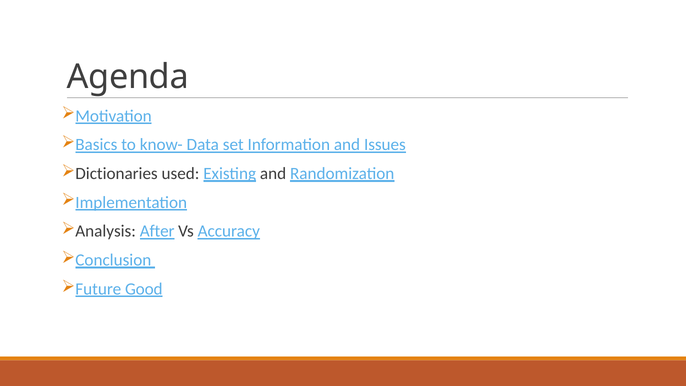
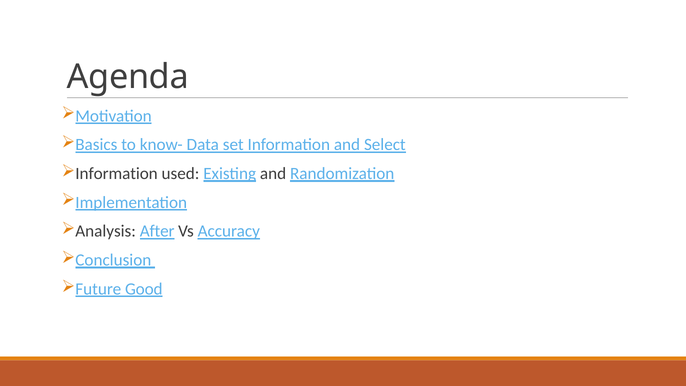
Issues: Issues -> Select (385, 145)
Dictionaries: Dictionaries -> Information (117, 174)
